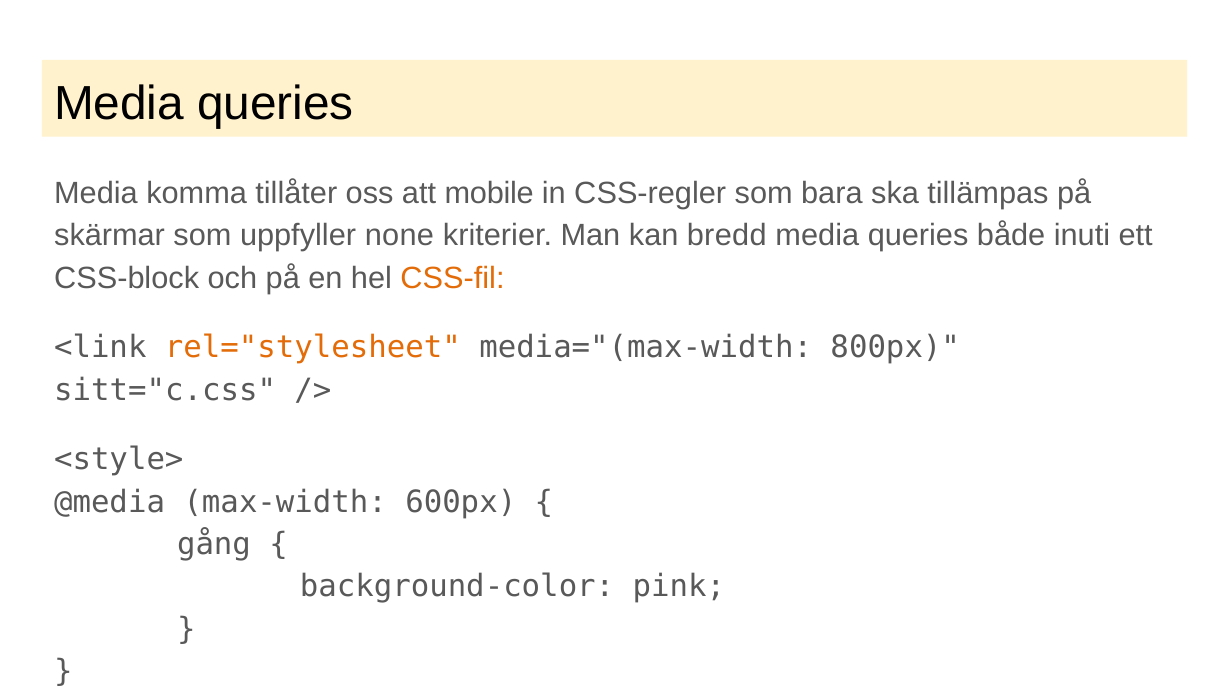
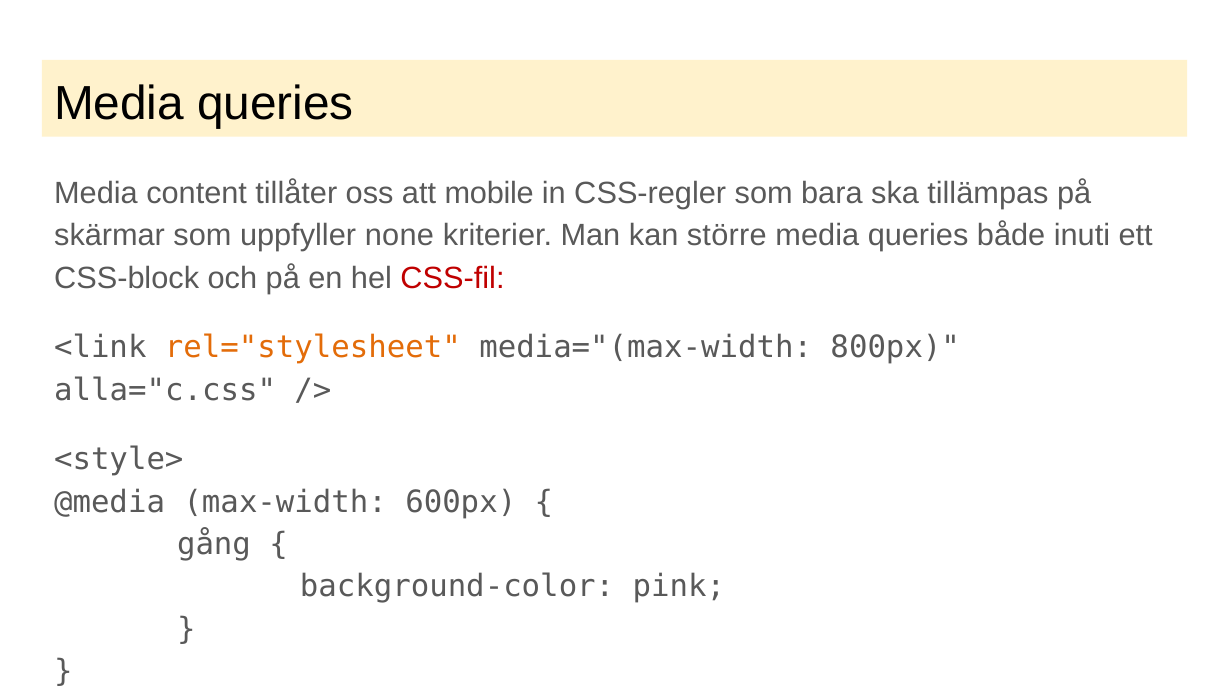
komma: komma -> content (197, 193)
bredd: bredd -> större (727, 236)
CSS-fil colour: orange -> red (452, 278)
sitt="c.css: sitt="c.css -> alla="c.css (165, 390)
